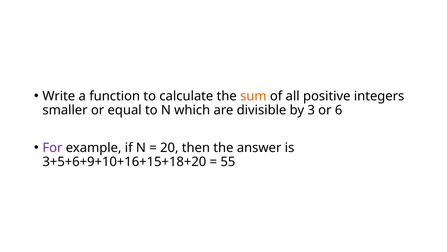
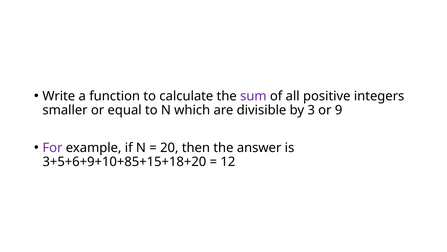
sum colour: orange -> purple (253, 96)
6: 6 -> 9 (339, 110)
3+5+6+9+10+16+15+18+20: 3+5+6+9+10+16+15+18+20 -> 3+5+6+9+10+85+15+18+20 (124, 162)
55: 55 -> 12 (228, 162)
